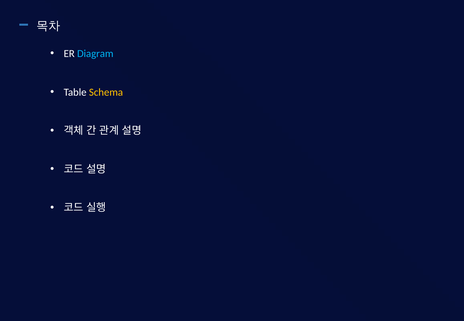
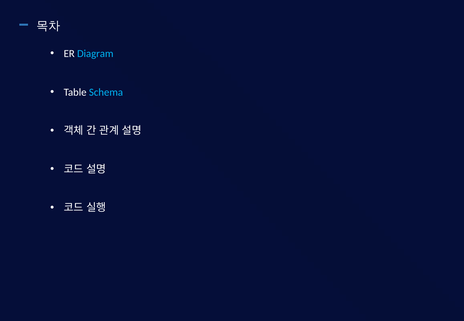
Schema colour: yellow -> light blue (106, 92)
